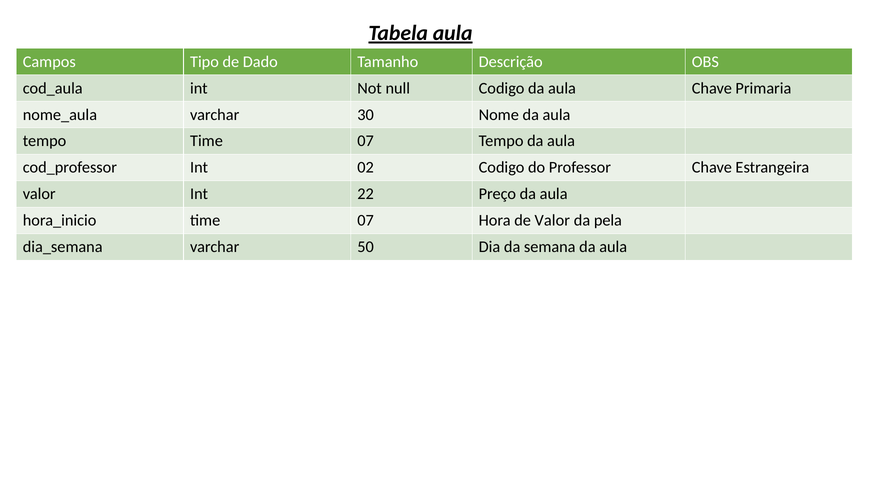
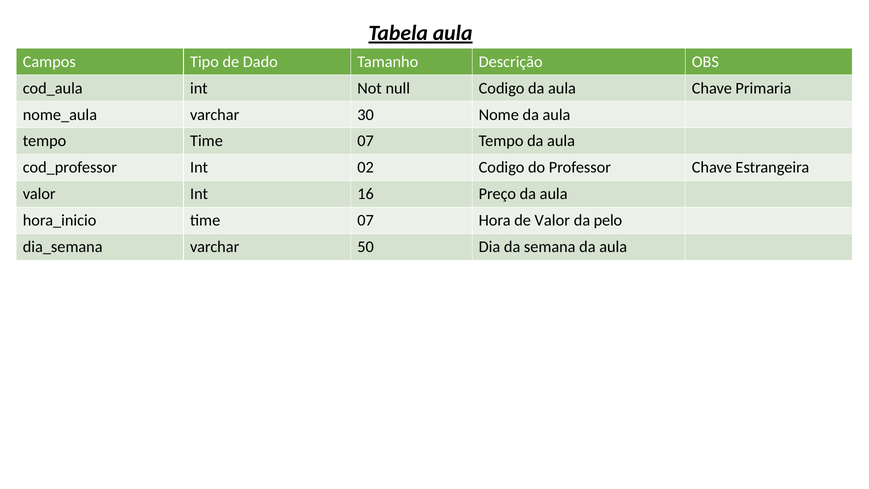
22: 22 -> 16 (366, 194)
pela: pela -> pelo (608, 221)
